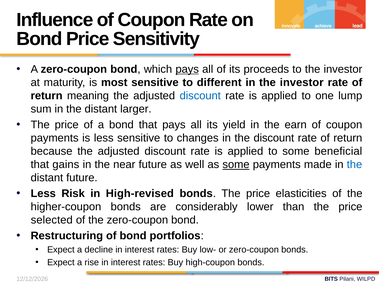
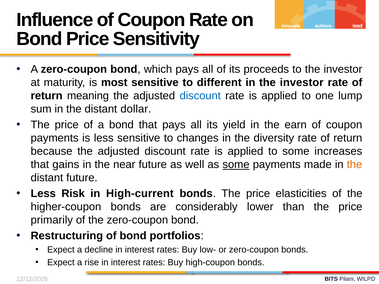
pays underline: present -> none (187, 69)
larger: larger -> dollar (136, 109)
the discount: discount -> diversity (274, 138)
beneficial: beneficial -> increases (338, 151)
the colour: blue -> orange (354, 165)
High-revised: High-revised -> High-current (140, 194)
selected: selected -> primarily (52, 220)
